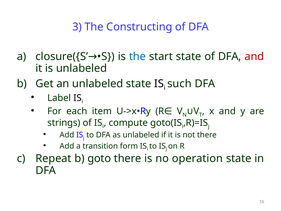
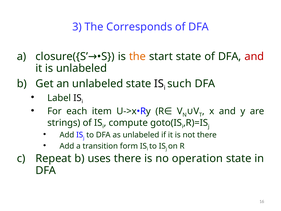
Constructing: Constructing -> Corresponds (139, 27)
the colour: blue -> orange (137, 56)
goto: goto -> uses (99, 158)
